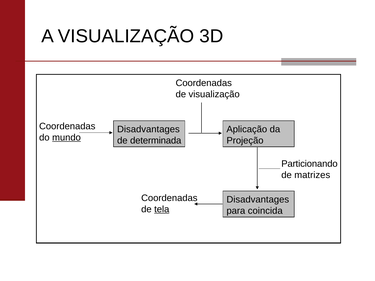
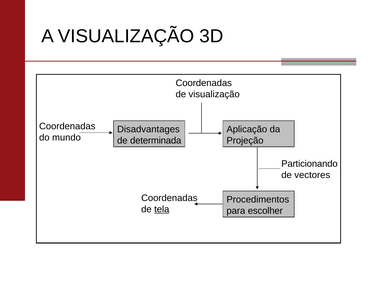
mundo underline: present -> none (66, 138)
matrizes: matrizes -> vectores (312, 175)
Disadvantages: Disadvantages -> Procedimentos (258, 200)
coincida: coincida -> escolher (265, 211)
